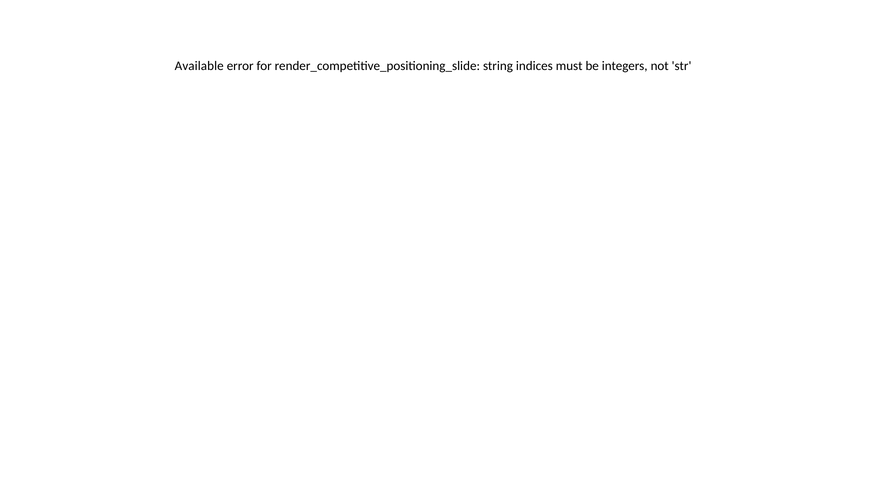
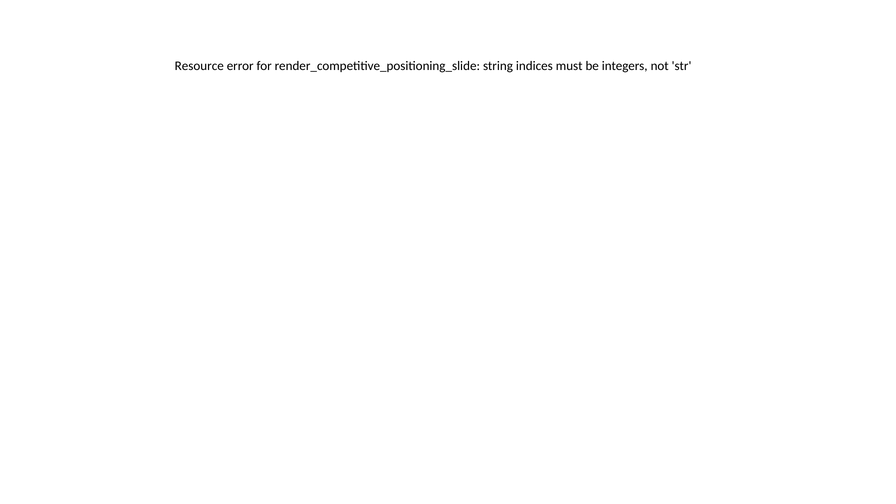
Available: Available -> Resource (199, 66)
